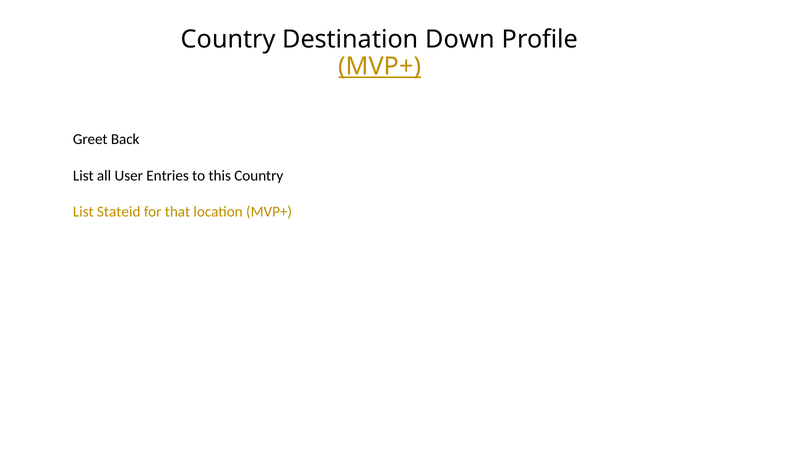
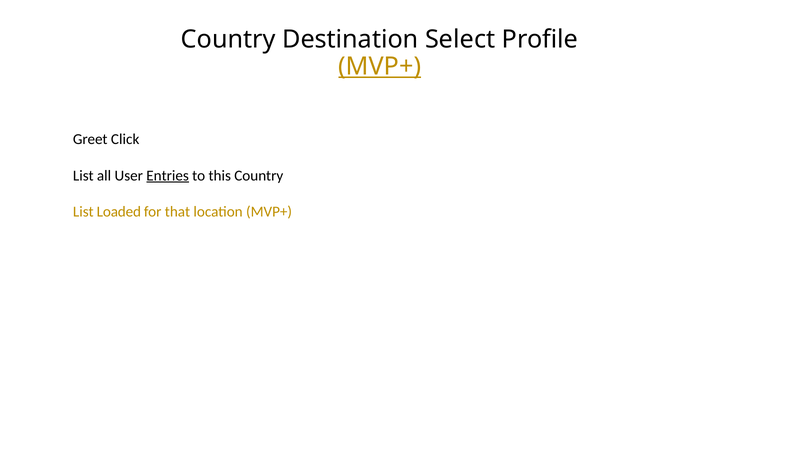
Down: Down -> Select (460, 39)
Back: Back -> Click (125, 139)
Entries underline: none -> present (168, 176)
Stateid: Stateid -> Loaded (119, 212)
